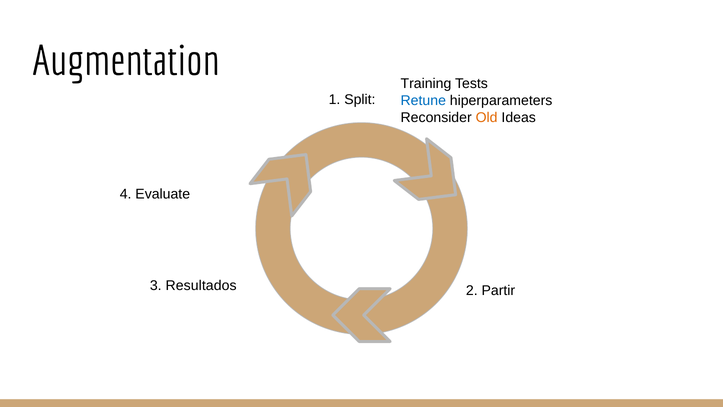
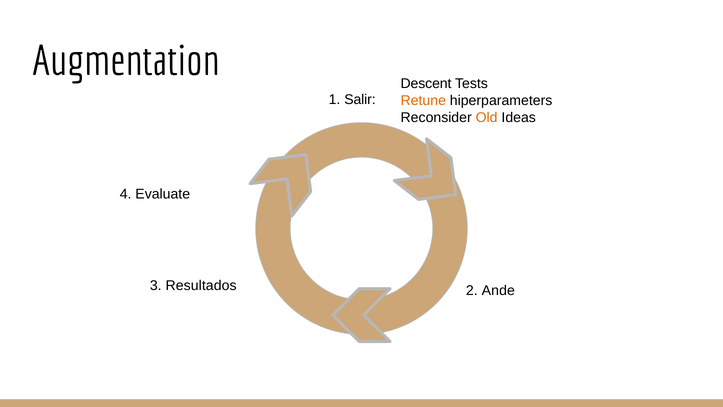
Training: Training -> Descent (426, 84)
Split: Split -> Salir (360, 100)
Retune colour: blue -> orange (423, 100)
Partir: Partir -> Ande (498, 290)
